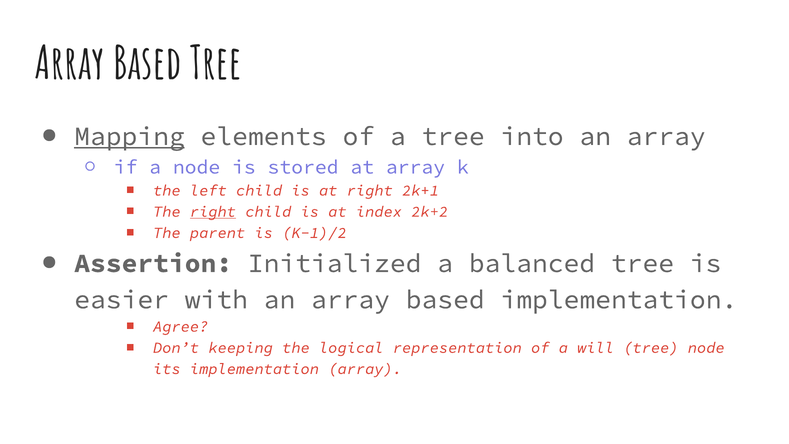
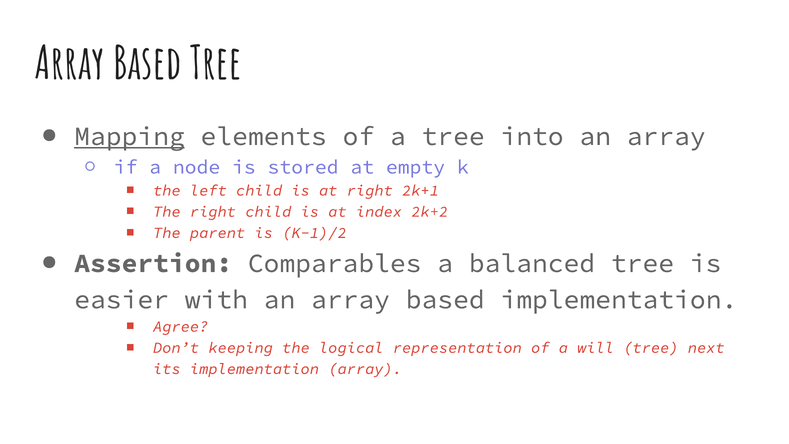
at array: array -> empty (415, 167)
right underline: present -> none (213, 212)
Initialized: Initialized -> Comparables (335, 263)
tree node: node -> next (706, 348)
